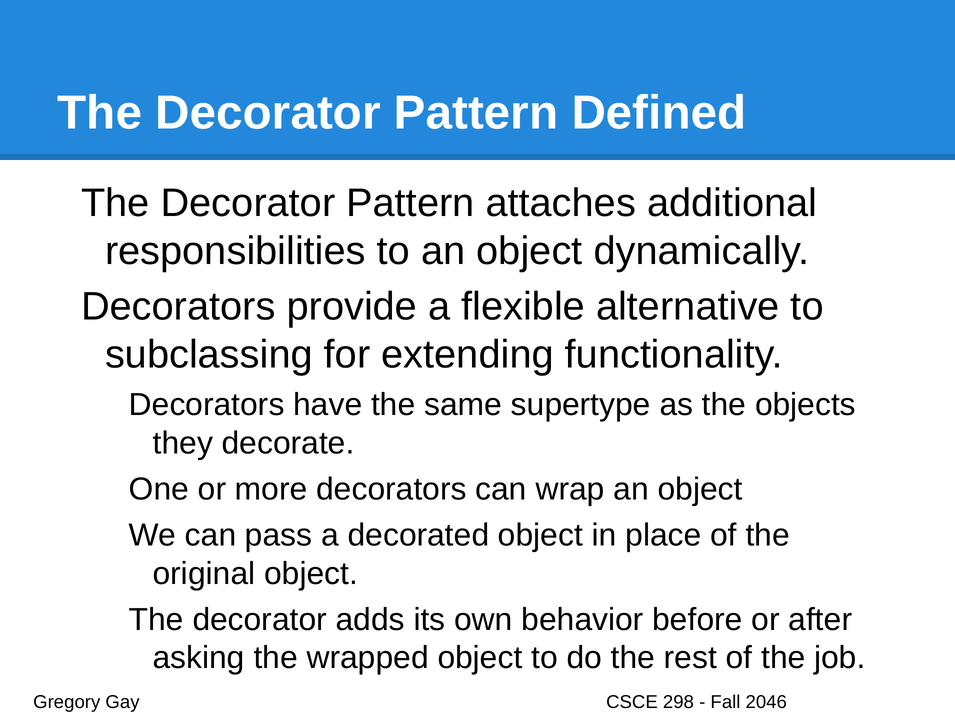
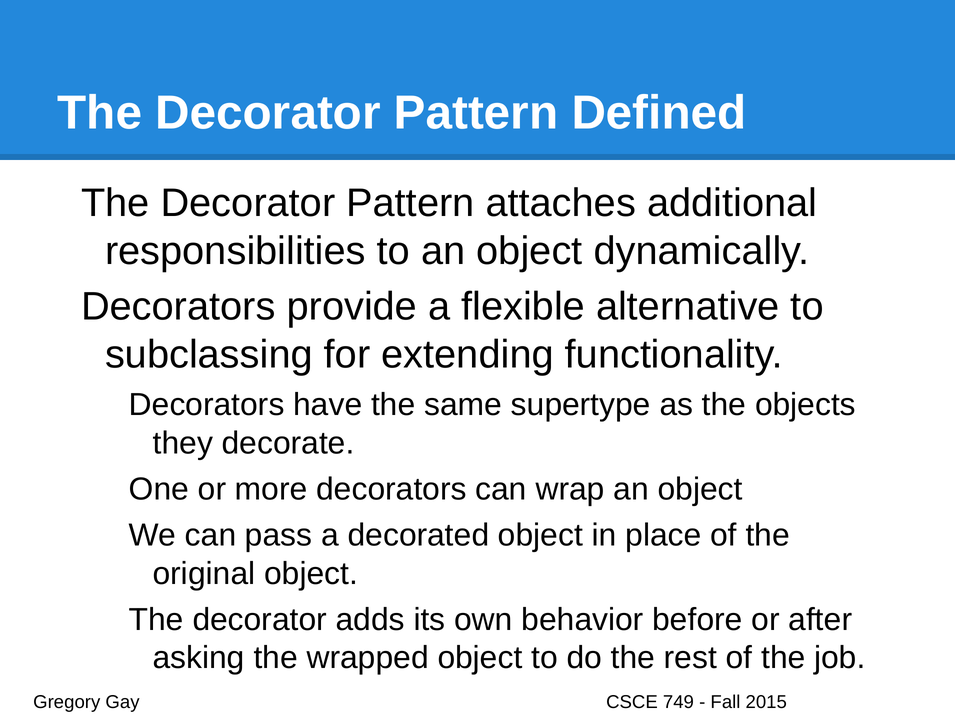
298: 298 -> 749 (678, 702)
2046: 2046 -> 2015 (766, 702)
